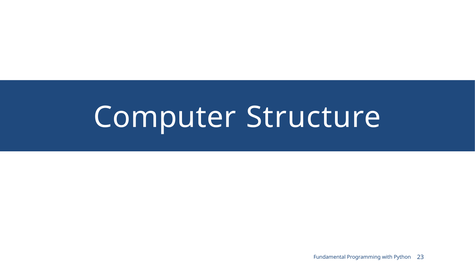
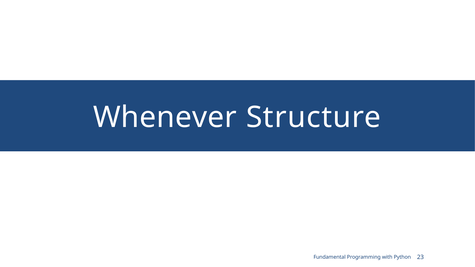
Computer: Computer -> Whenever (165, 117)
